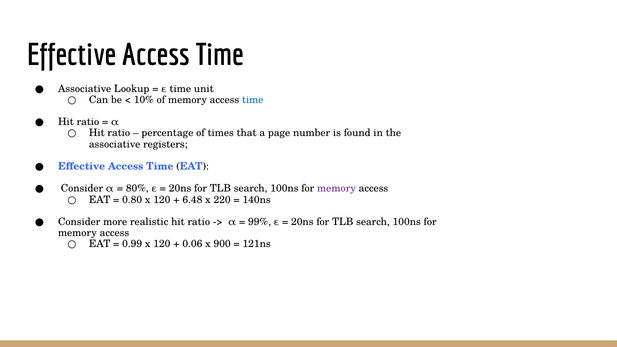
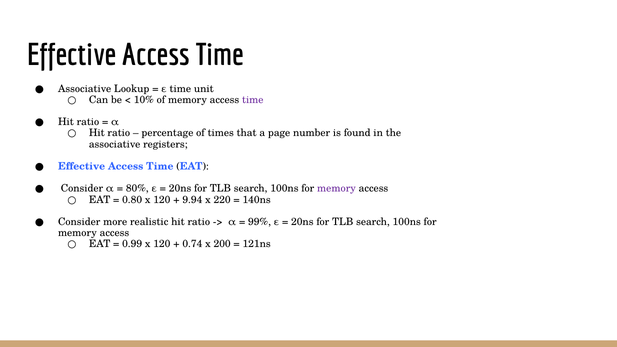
time colour: blue -> purple (253, 100)
6.48: 6.48 -> 9.94 (192, 200)
0.06: 0.06 -> 0.74 (192, 244)
900: 900 -> 200 (222, 244)
